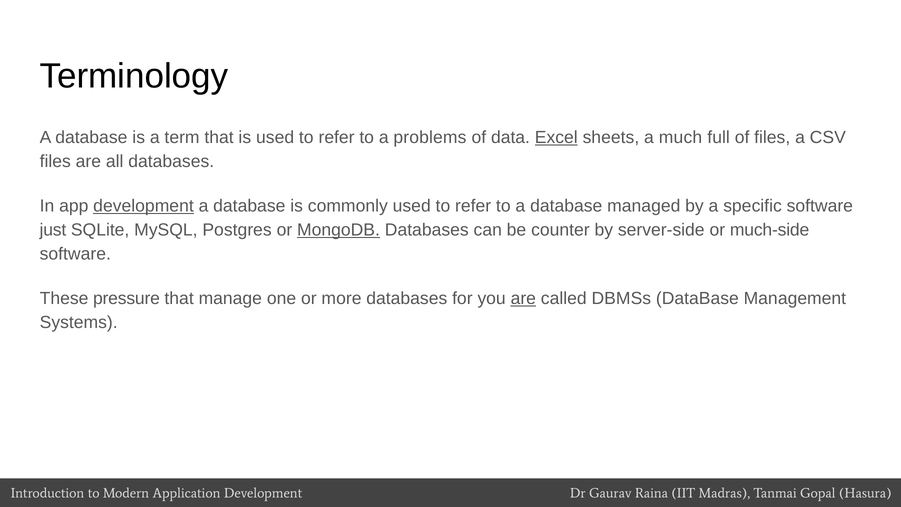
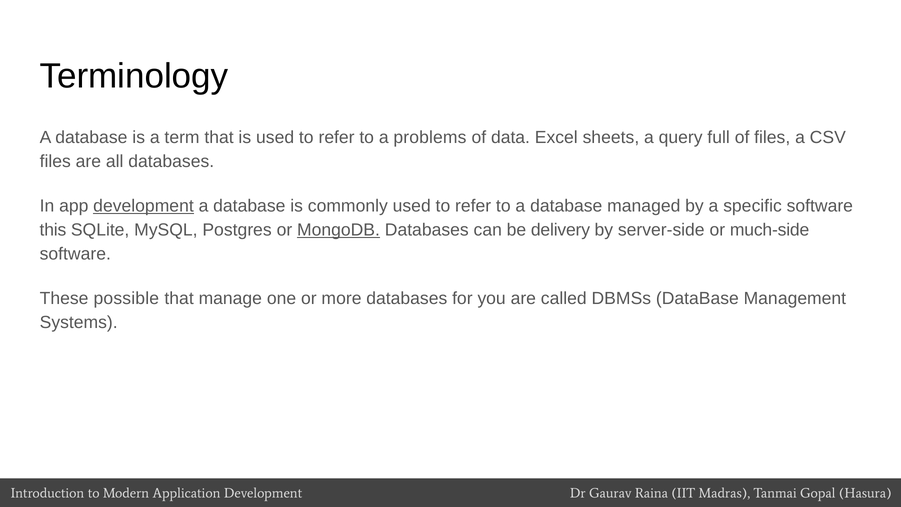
Excel underline: present -> none (556, 137)
much: much -> query (681, 137)
just: just -> this (53, 230)
counter: counter -> delivery (560, 230)
pressure: pressure -> possible (126, 298)
are underline: present -> none (523, 298)
